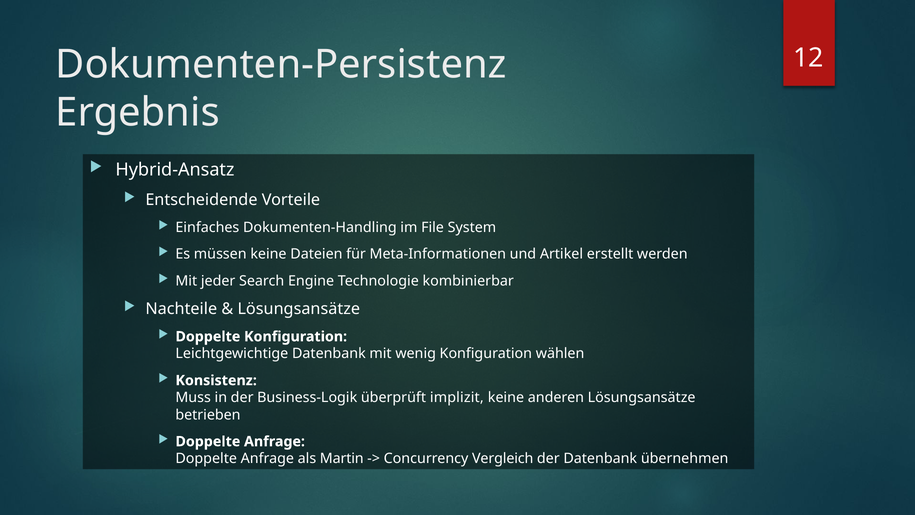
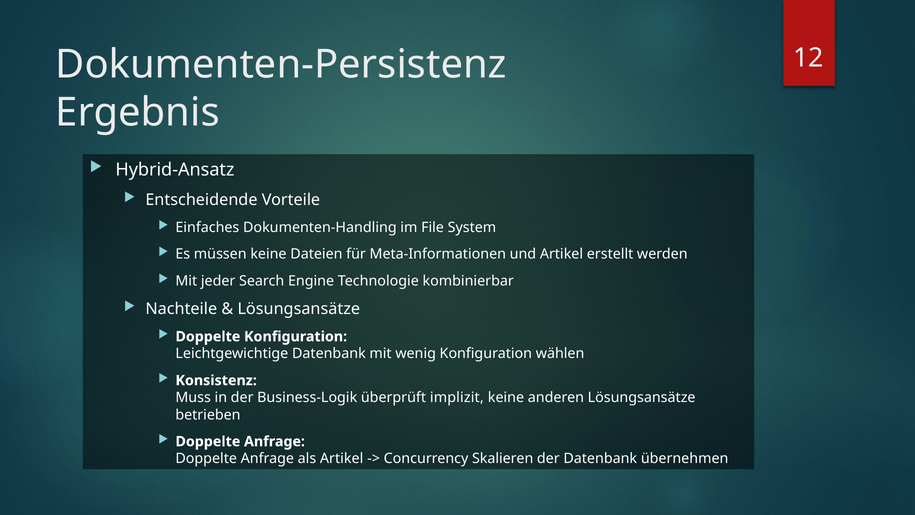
als Martin: Martin -> Artikel (342, 458)
Vergleich: Vergleich -> Skalieren (503, 458)
